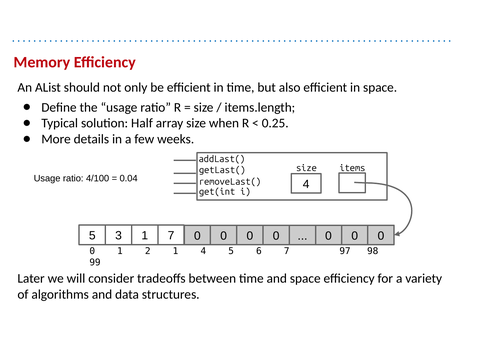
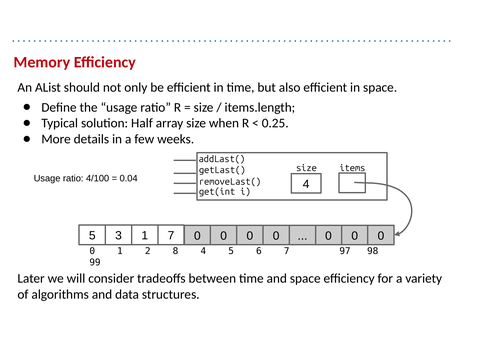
2 1: 1 -> 8 (176, 252)
